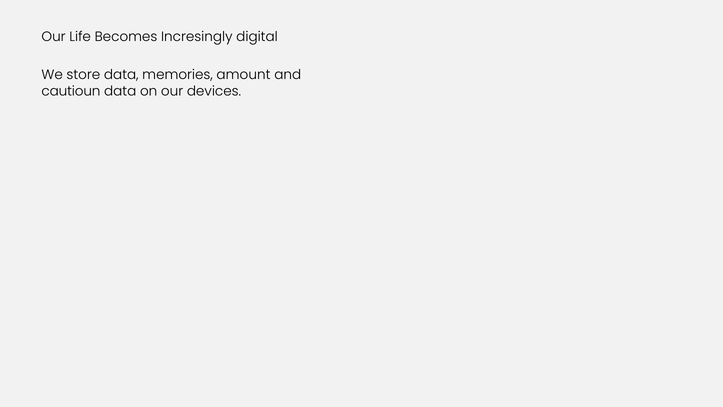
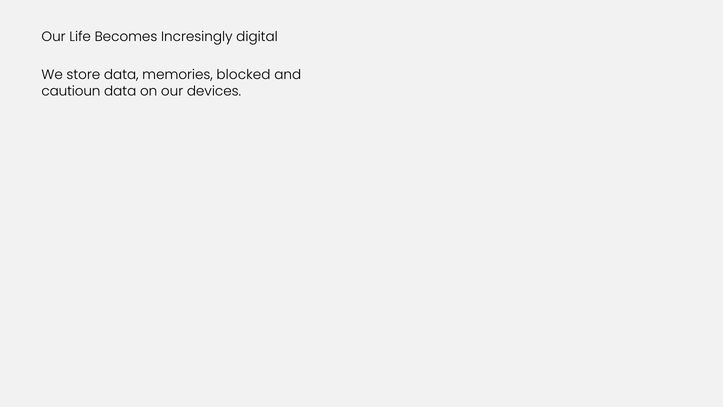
amount: amount -> blocked (243, 75)
